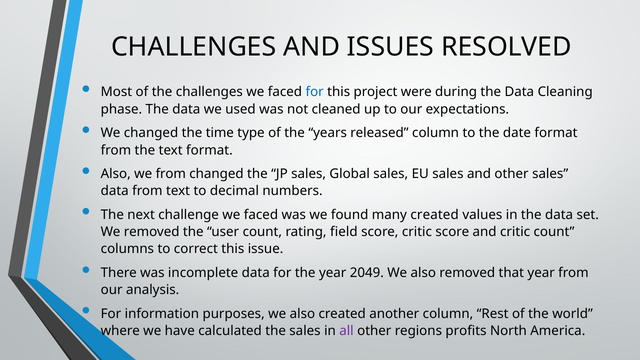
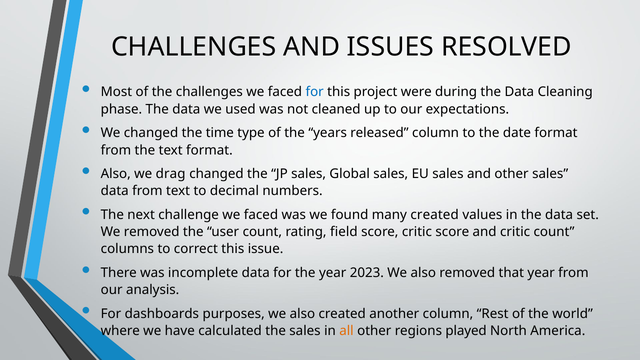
we from: from -> drag (171, 174)
2049: 2049 -> 2023 (367, 273)
information: information -> dashboards (162, 314)
all colour: purple -> orange (346, 331)
profits: profits -> played (466, 331)
